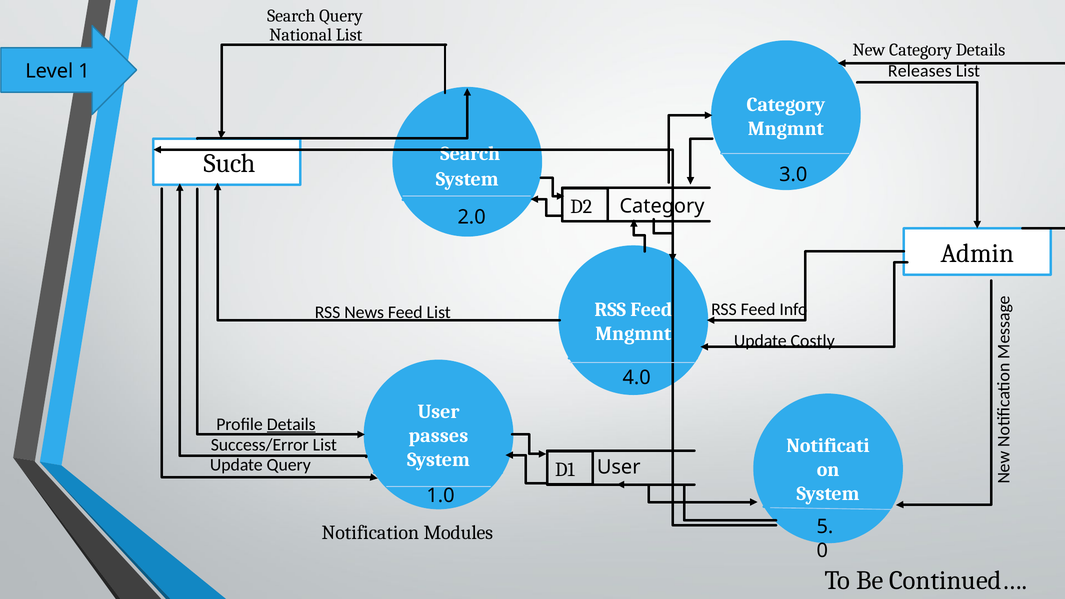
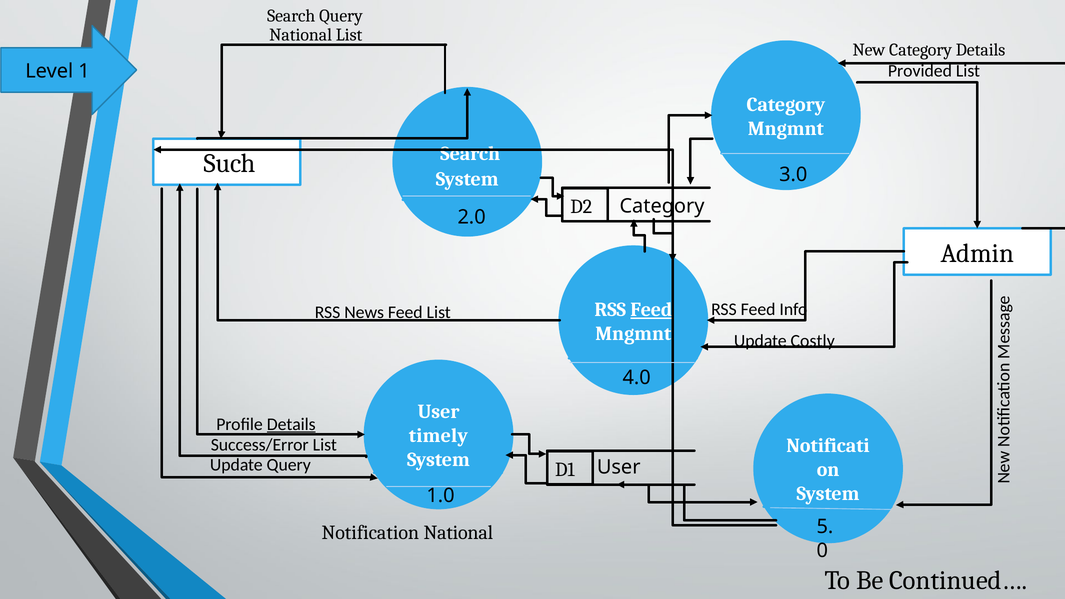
Releases: Releases -> Provided (920, 71)
Feed underline: none -> present (651, 310)
passes: passes -> timely (438, 436)
Notification Modules: Modules -> National (458, 532)
